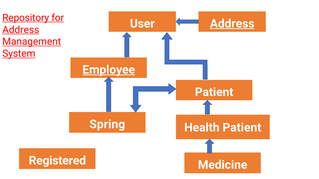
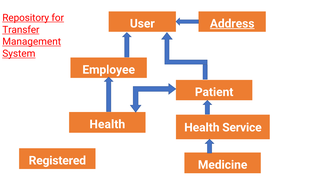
Address: Address -> Transfer (21, 30)
Employee underline: present -> none (109, 70)
Spring: Spring -> Health (107, 125)
Health Patient: Patient -> Service (242, 128)
